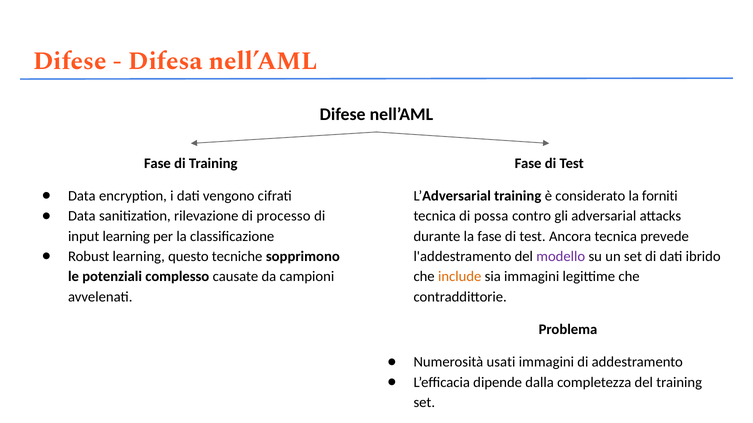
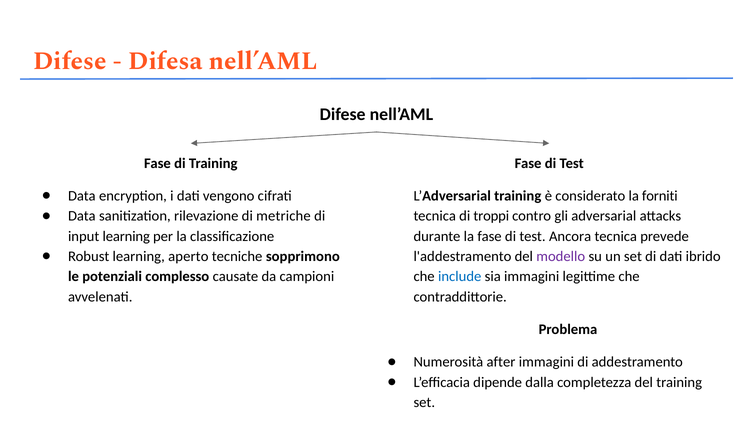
processo: processo -> metriche (283, 216)
possa: possa -> troppi (491, 216)
questo: questo -> aperto (188, 257)
include colour: orange -> blue (460, 277)
usati: usati -> after (501, 363)
